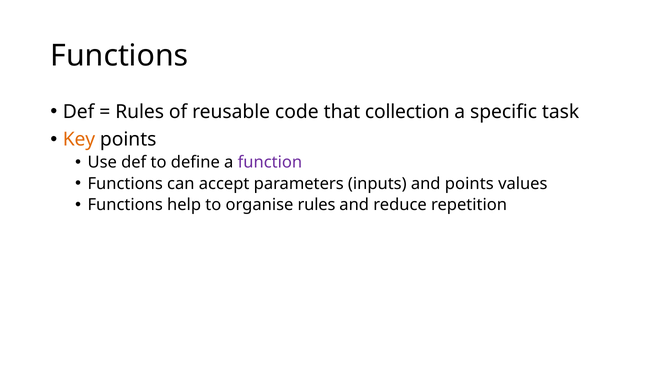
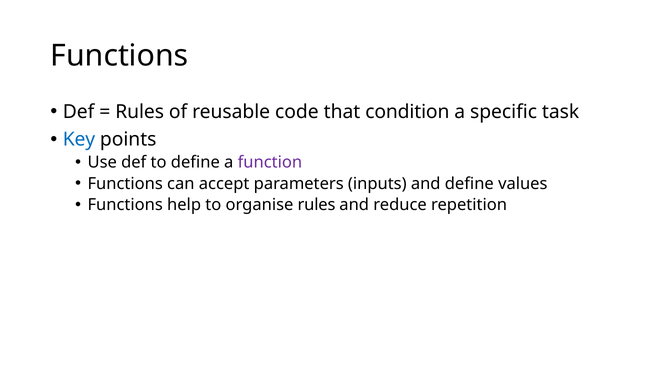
collection: collection -> condition (407, 112)
Key colour: orange -> blue (79, 139)
and points: points -> define (469, 184)
